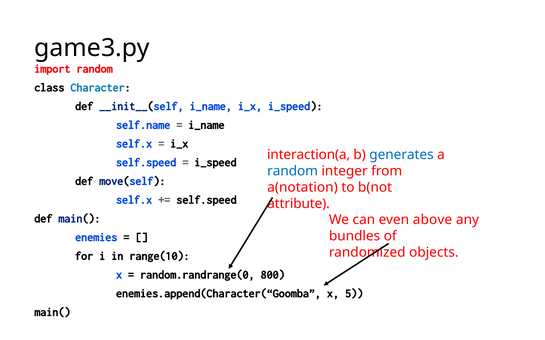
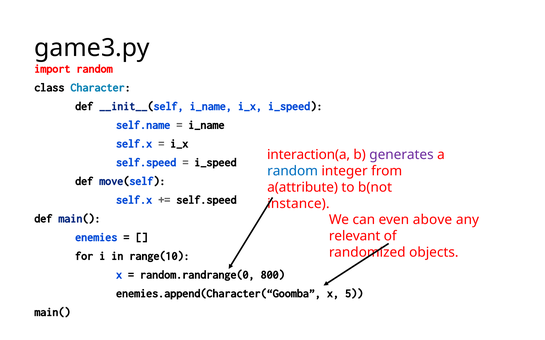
generates colour: blue -> purple (401, 155)
a(notation: a(notation -> a(attribute (303, 188)
attribute: attribute -> instance (298, 204)
bundles: bundles -> relevant (355, 236)
